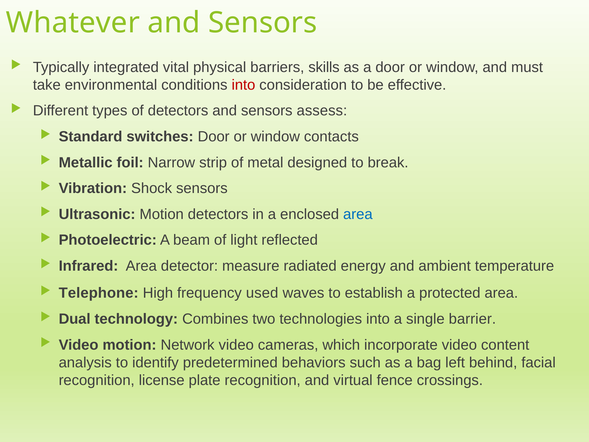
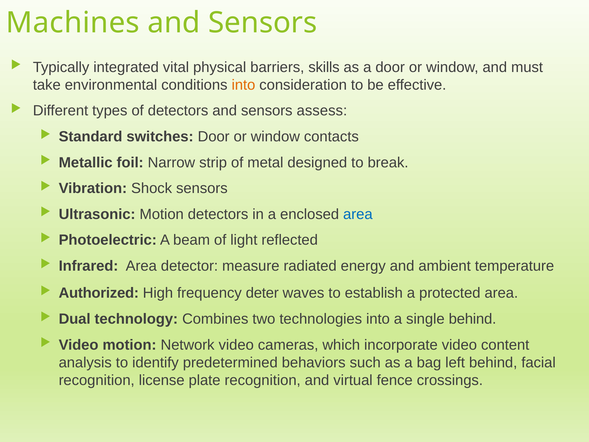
Whatever: Whatever -> Machines (73, 23)
into colour: red -> orange (243, 85)
Telephone: Telephone -> Authorized (99, 293)
used: used -> deter (262, 293)
single barrier: barrier -> behind (472, 319)
